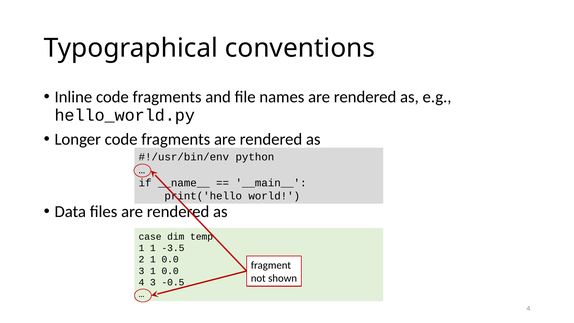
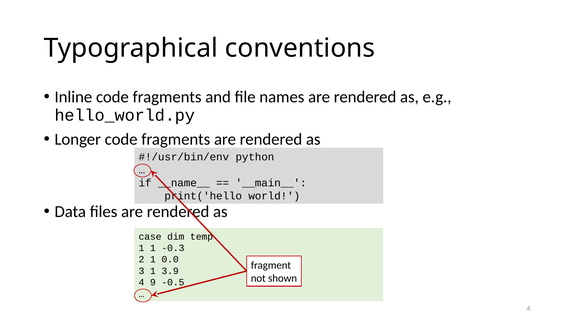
-3.5: -3.5 -> -0.3 (173, 248)
3 1 0.0: 0.0 -> 3.9 (170, 271)
4 3: 3 -> 9 (153, 282)
